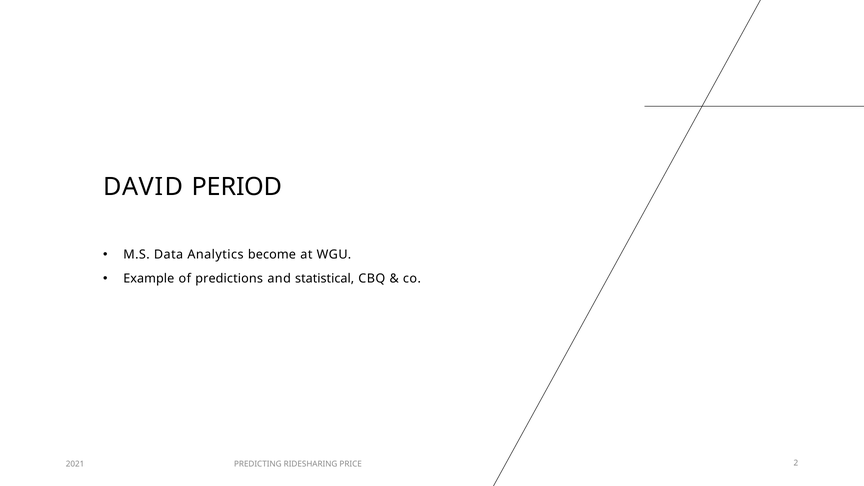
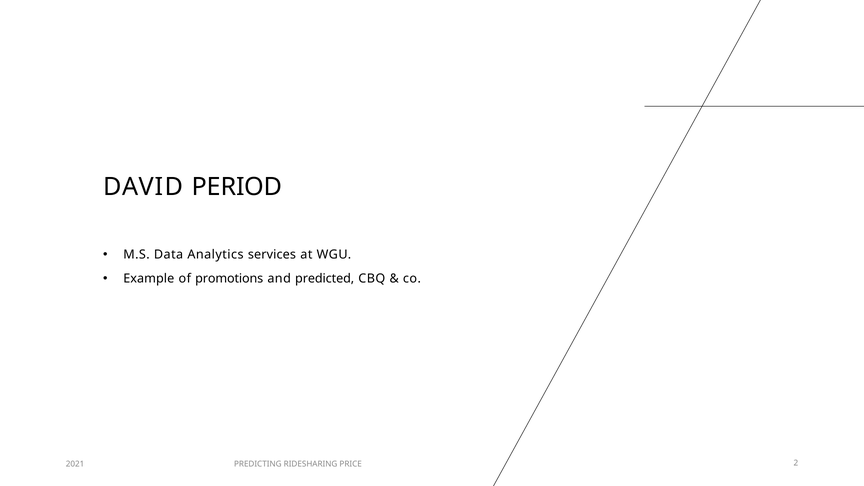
become: become -> services (272, 255)
predictions: predictions -> promotions (229, 279)
statistical: statistical -> predicted (325, 279)
